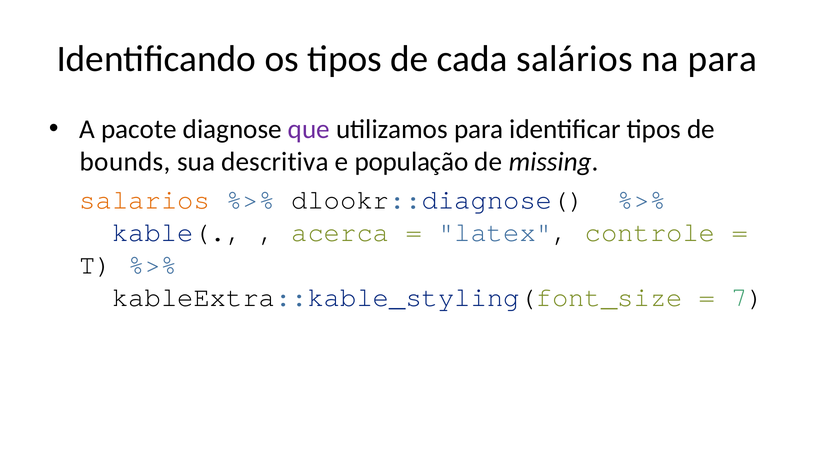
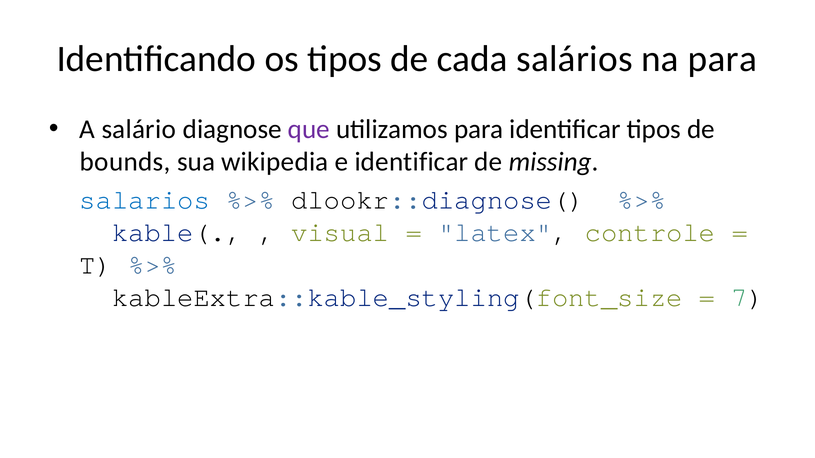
pacote: pacote -> salário (139, 129)
descritiva: descritiva -> wikipedia (275, 162)
e população: população -> identificar (411, 162)
salarios colour: orange -> blue (145, 200)
acerca: acerca -> visual (340, 232)
